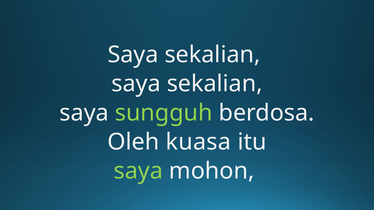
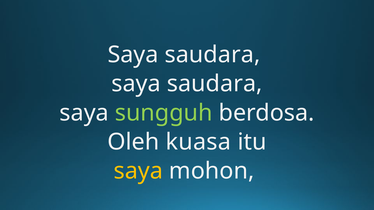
sekalian: sekalian -> saudara (212, 55)
sekalian: sekalian -> saudara (215, 84)
saya colour: light green -> yellow (138, 171)
